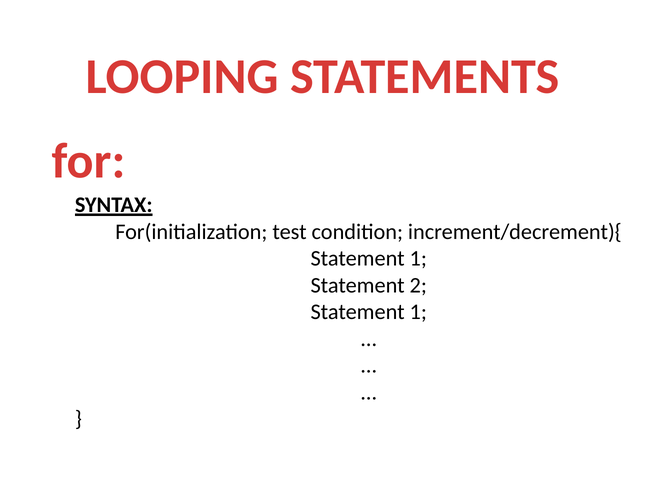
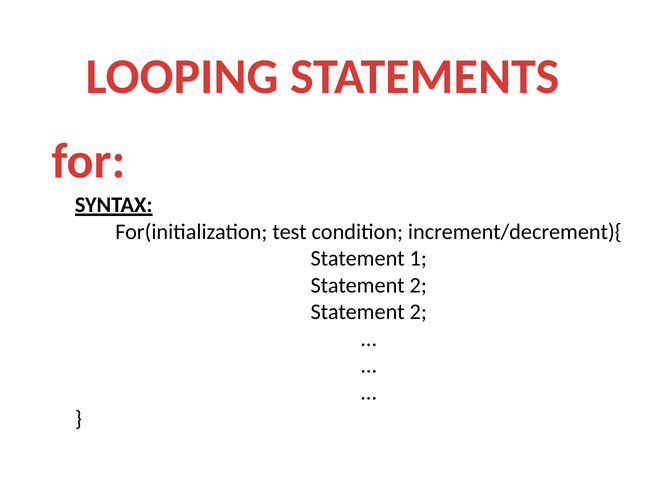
1: 1 -> 2 (418, 312)
